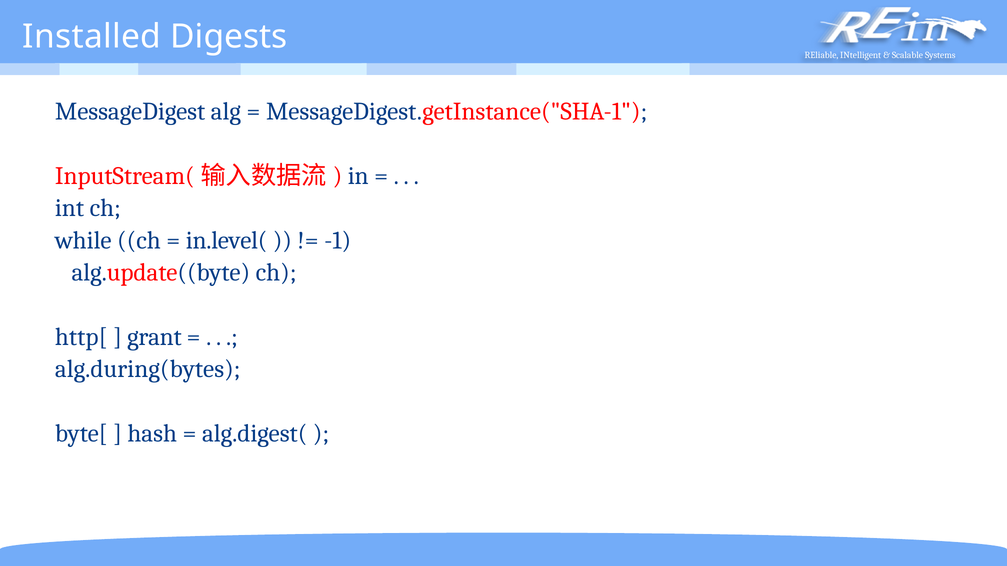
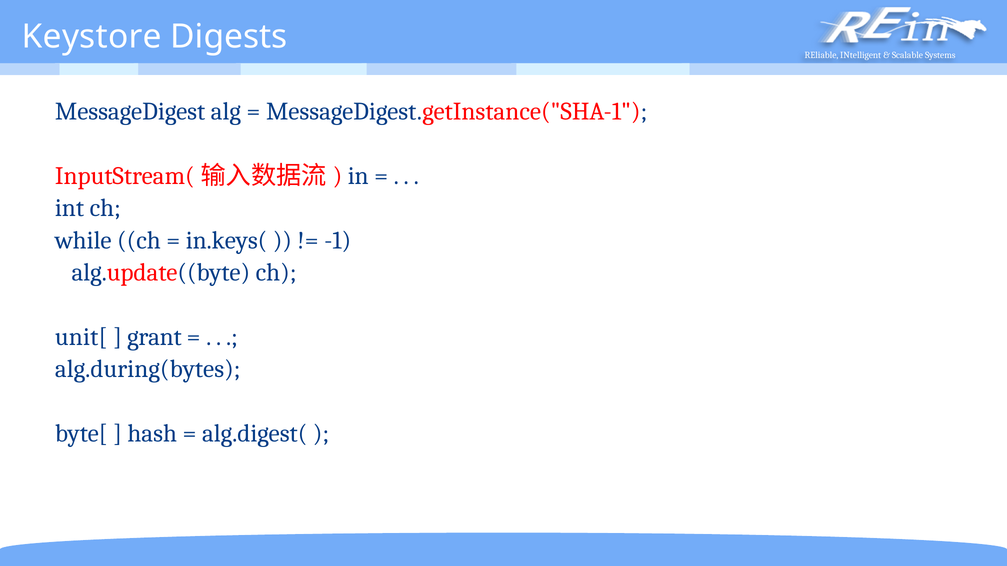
Installed: Installed -> Keystore (92, 37)
in.level(: in.level( -> in.keys( (227, 240)
http[: http[ -> unit[ (81, 337)
